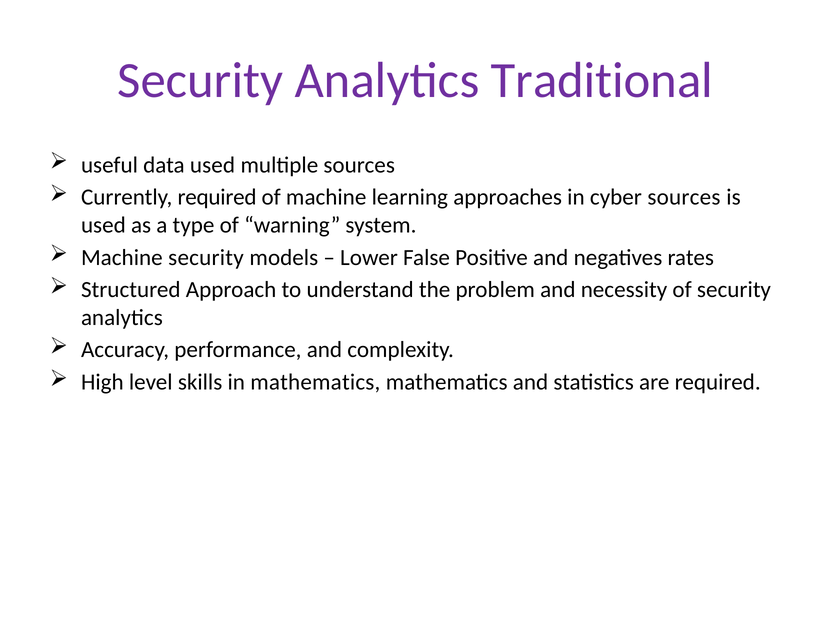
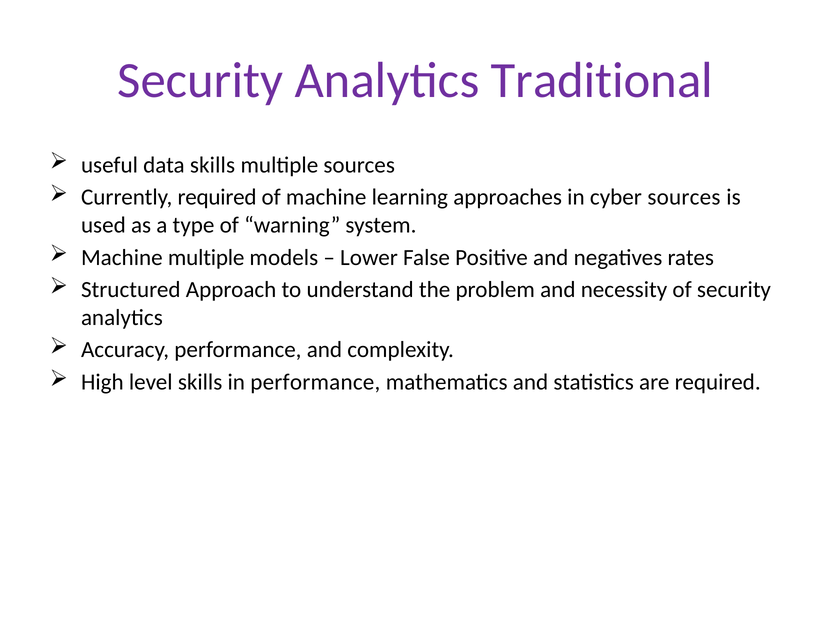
data used: used -> skills (212, 165)
Machine security: security -> multiple (206, 258)
in mathematics: mathematics -> performance (315, 382)
